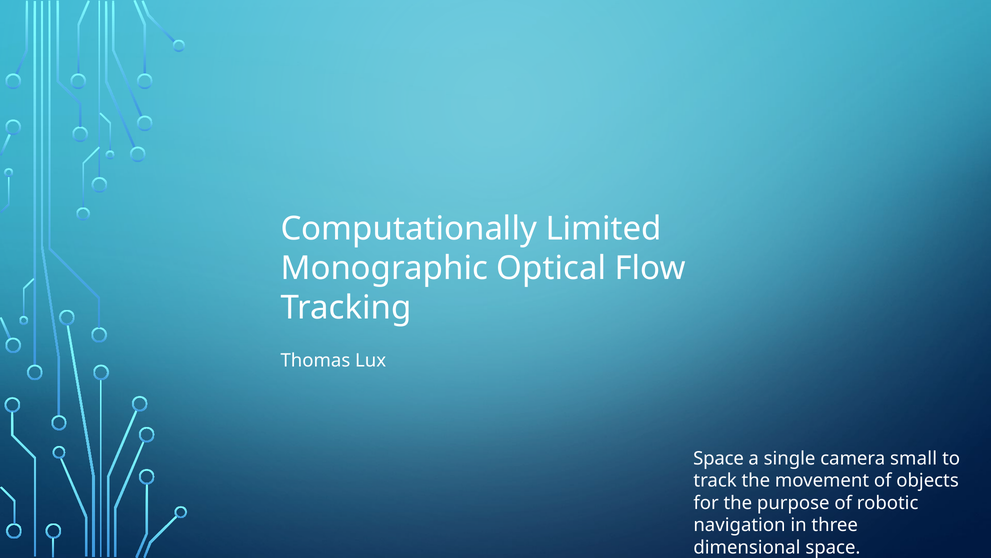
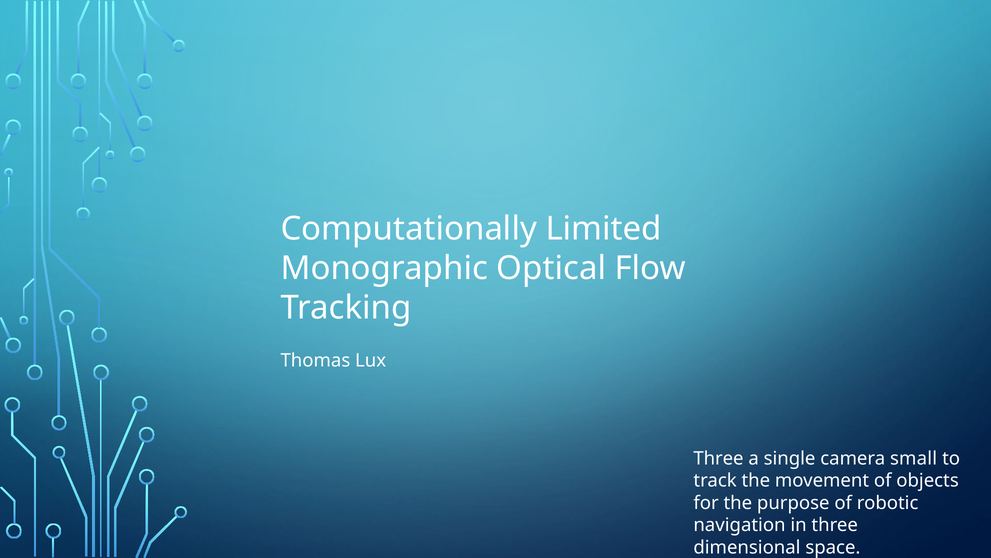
Space: Space -> Three (719, 458)
